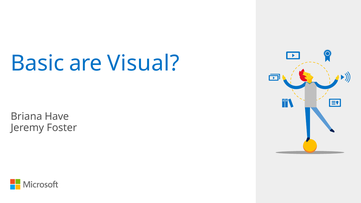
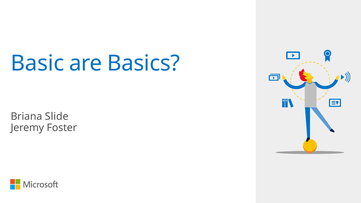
Visual: Visual -> Basics (144, 63)
Have: Have -> Slide (57, 116)
